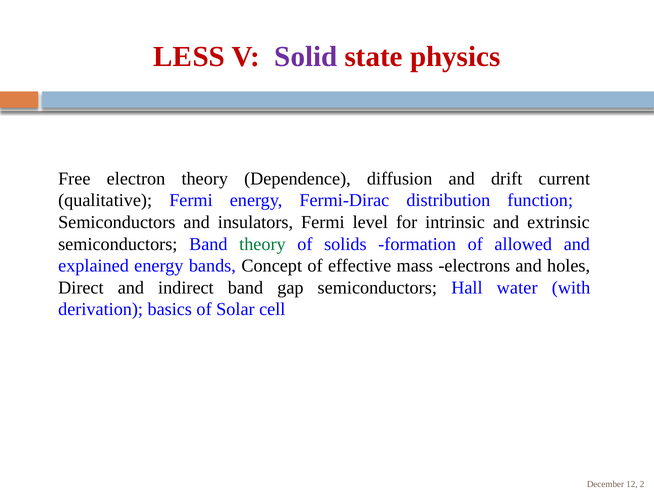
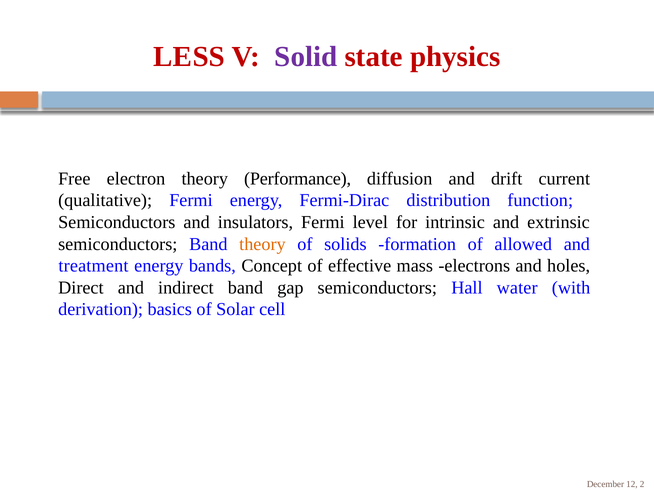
Dependence: Dependence -> Performance (298, 179)
theory colour: green -> orange (262, 244)
explained: explained -> treatment (93, 266)
